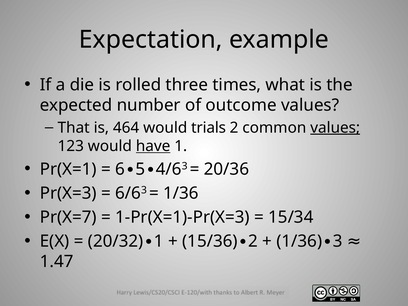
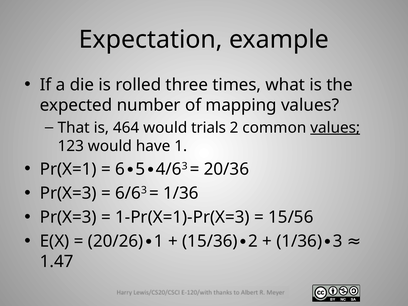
outcome: outcome -> mapping (241, 105)
have underline: present -> none (153, 146)
Pr(X=7: Pr(X=7 -> Pr(X=3 (68, 217)
15/34: 15/34 -> 15/56 (291, 217)
20/32: 20/32 -> 20/26 (116, 241)
